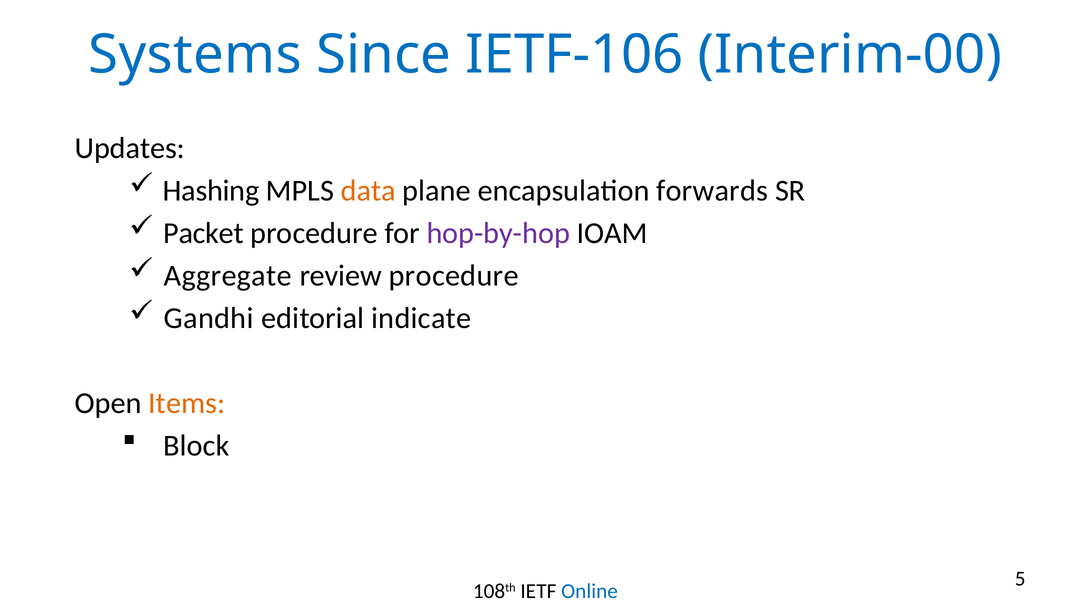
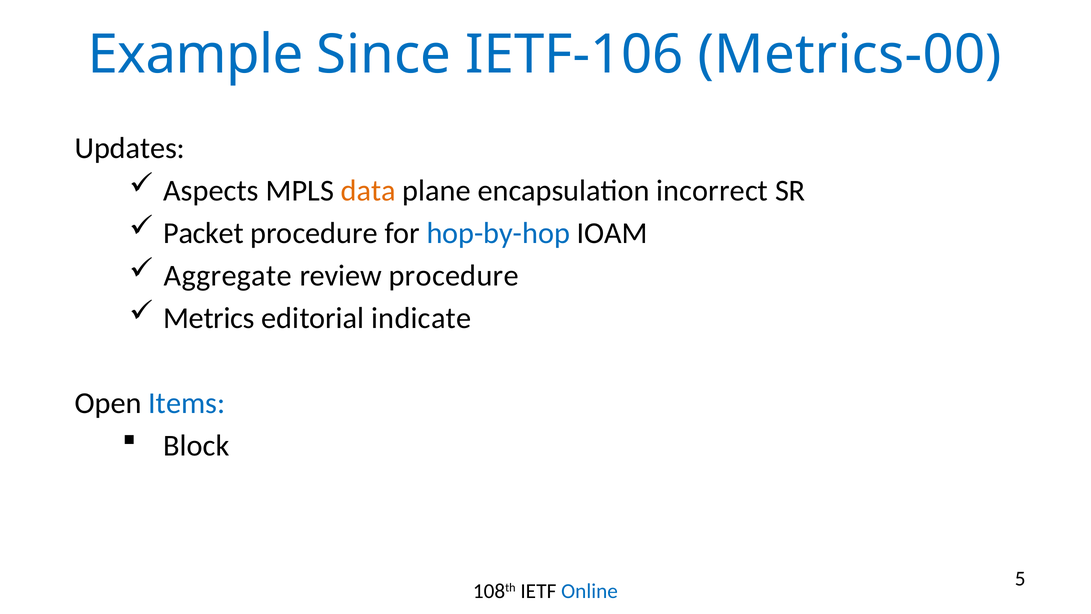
Systems: Systems -> Example (196, 55)
Interim-00: Interim-00 -> Metrics-00 (850, 55)
Hashing: Hashing -> Aspects (211, 191)
forwards: forwards -> incorrect (712, 191)
hop-by-hop colour: purple -> blue (498, 233)
Gandhi: Gandhi -> Metrics (209, 318)
Items colour: orange -> blue (187, 403)
